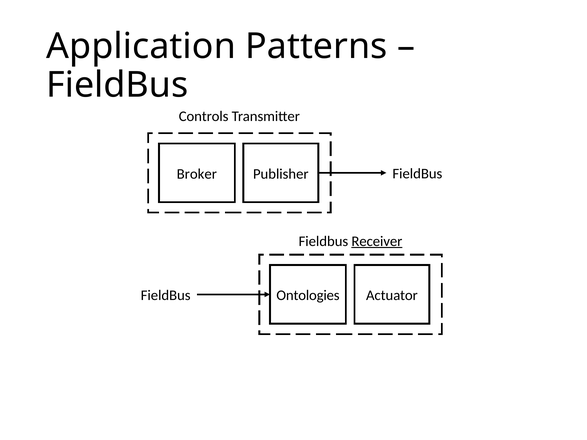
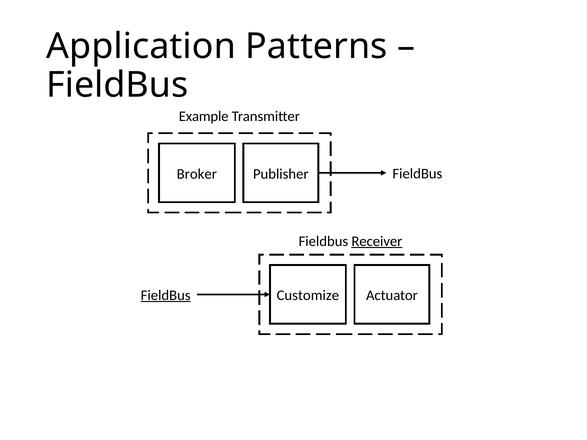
Controls: Controls -> Example (204, 117)
FieldBus underline: none -> present (166, 295)
Ontologies: Ontologies -> Customize (308, 296)
